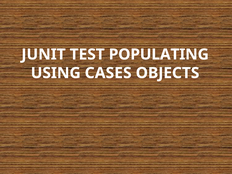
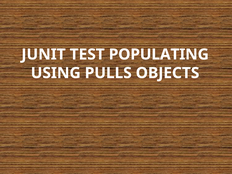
CASES: CASES -> PULLS (108, 73)
